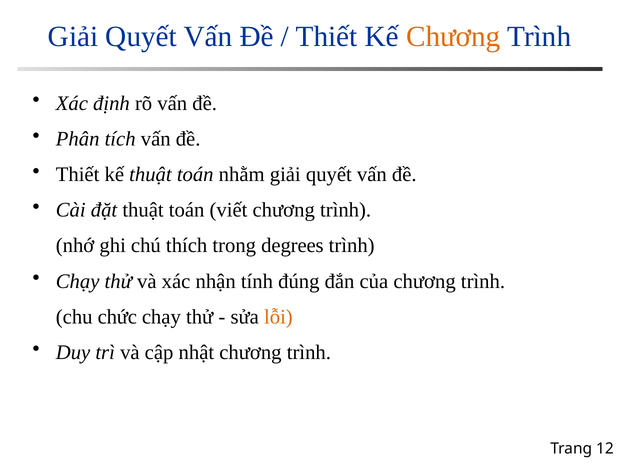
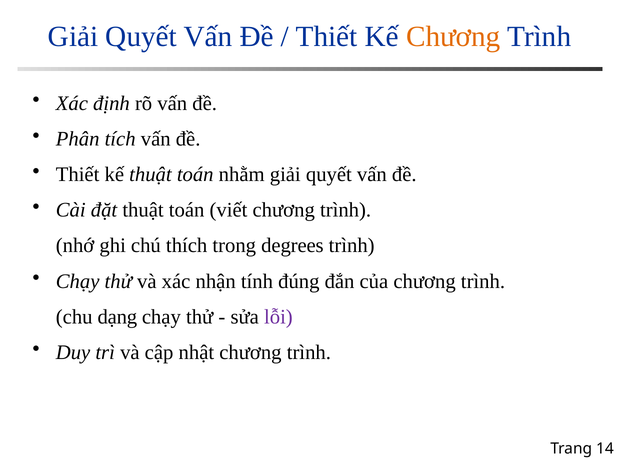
chức: chức -> dạng (117, 317)
lỗi colour: orange -> purple (278, 317)
12: 12 -> 14 (605, 449)
